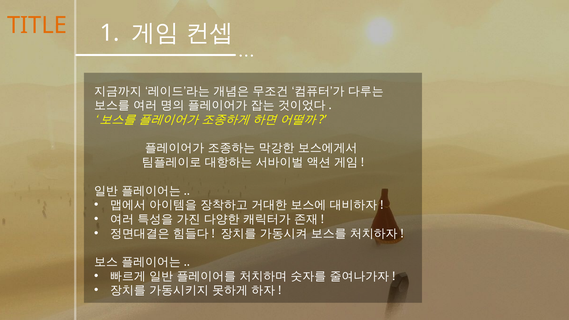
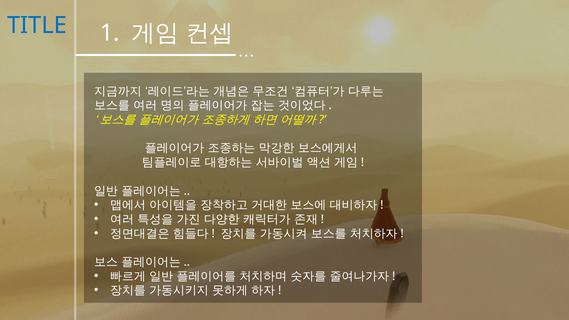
TITLE colour: orange -> blue (37, 25)
